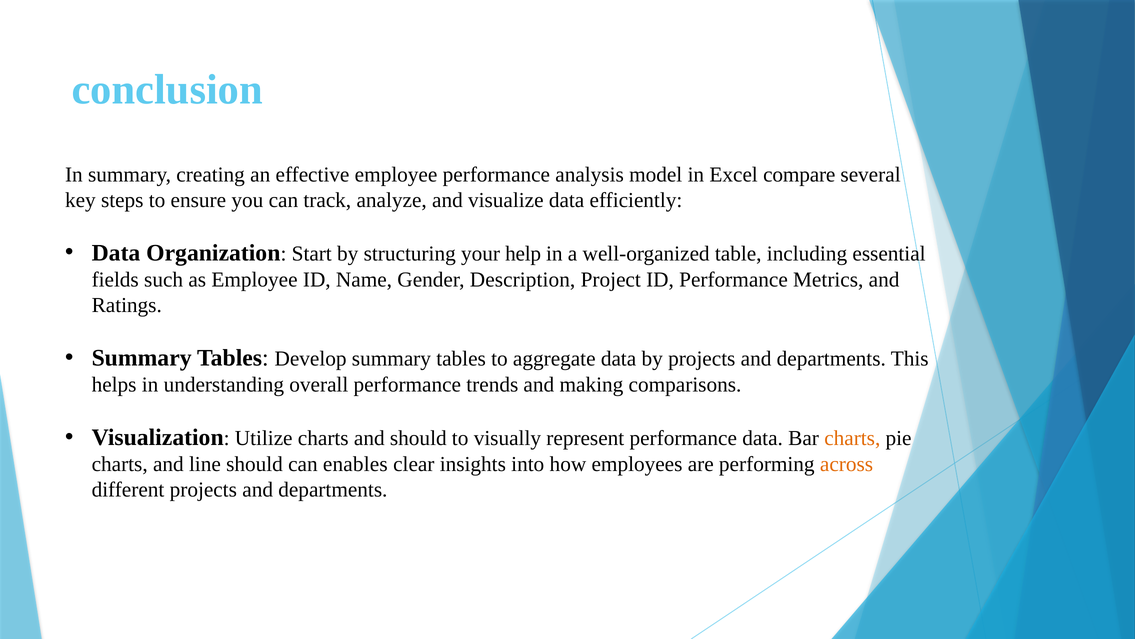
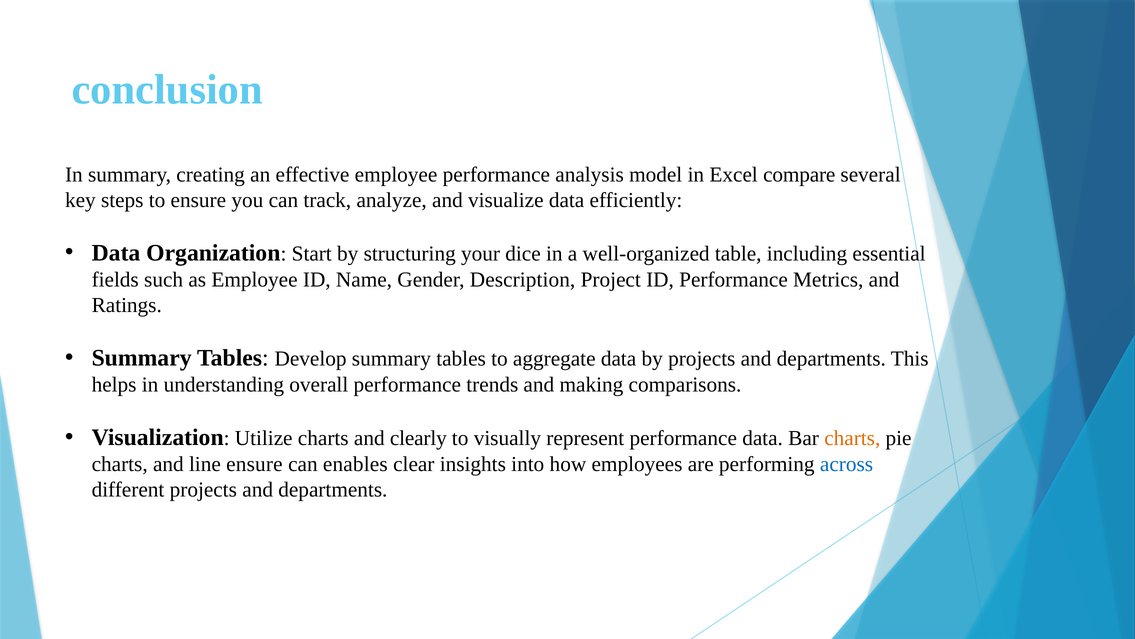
help: help -> dice (523, 254)
and should: should -> clearly (418, 438)
line should: should -> ensure (254, 464)
across colour: orange -> blue (847, 464)
